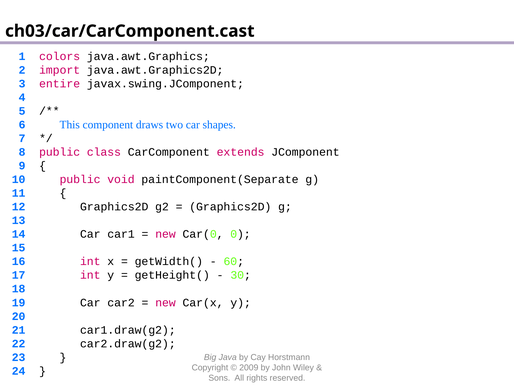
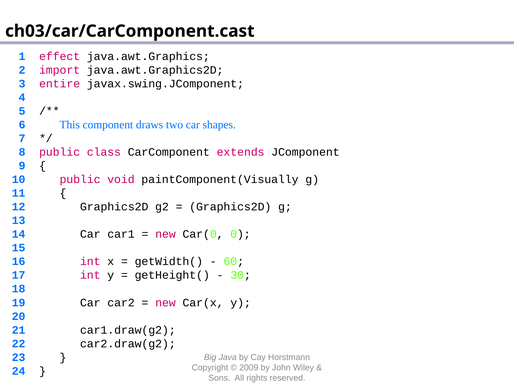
colors: colors -> effect (60, 56)
paintComponent(Separate: paintComponent(Separate -> paintComponent(Visually (220, 180)
